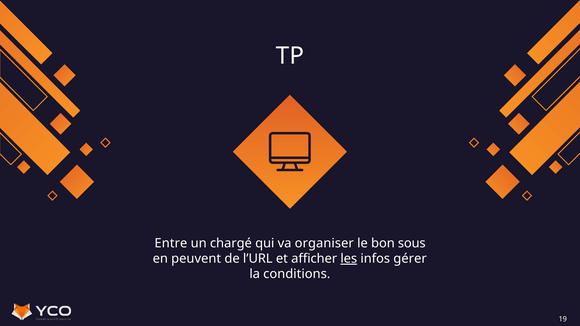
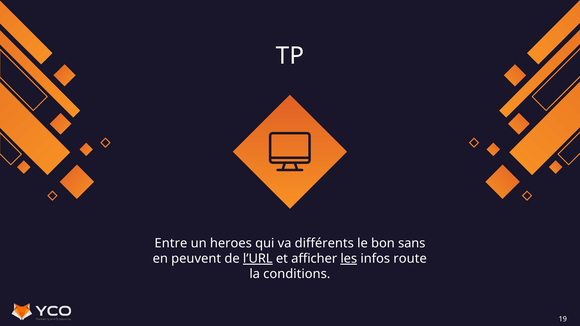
chargé: chargé -> heroes (231, 243)
organiser: organiser -> différents (324, 243)
sous: sous -> sans (412, 243)
l’URL underline: none -> present (258, 259)
gérer: gérer -> route (410, 259)
